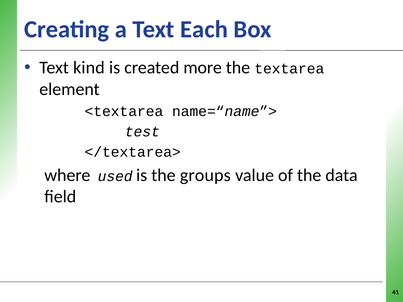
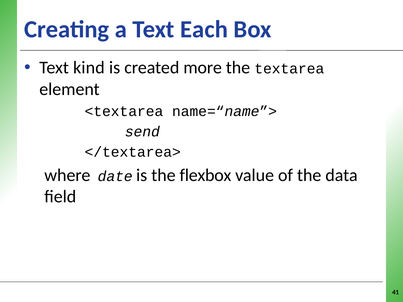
test: test -> send (142, 132)
used: used -> date (115, 177)
groups: groups -> flexbox (205, 175)
